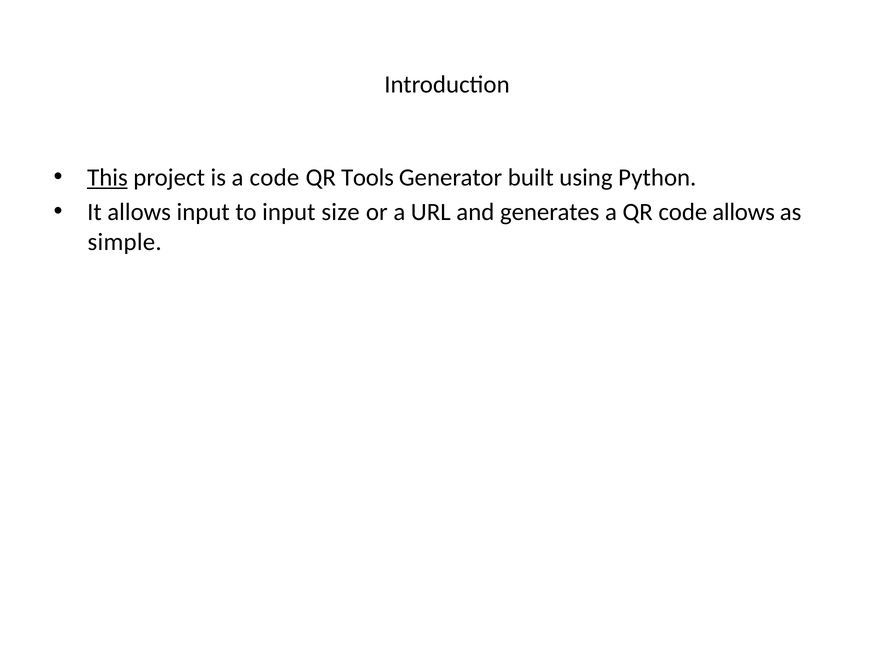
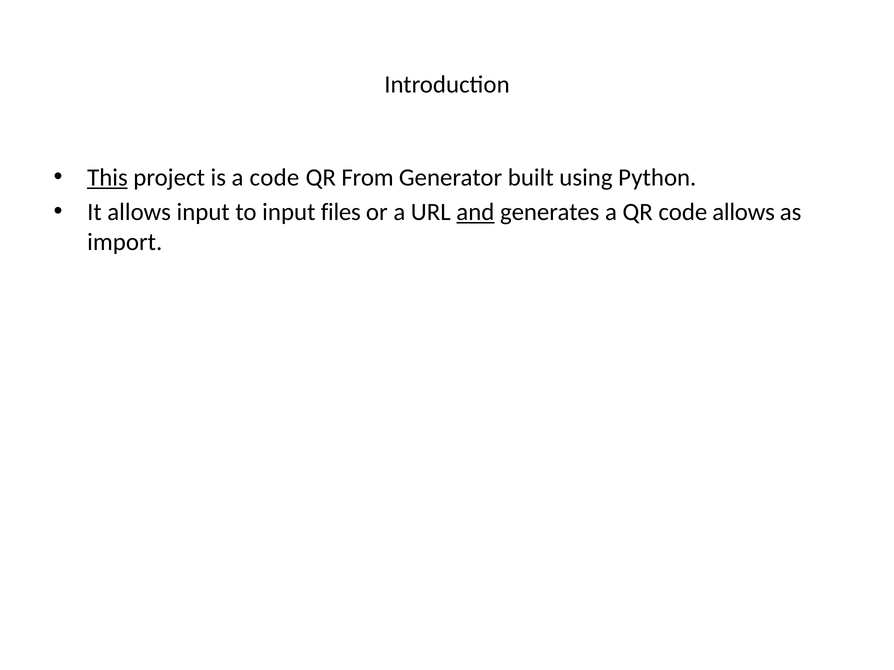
Tools: Tools -> From (367, 178)
size: size -> files (341, 212)
and underline: none -> present (475, 212)
simple: simple -> import (125, 242)
